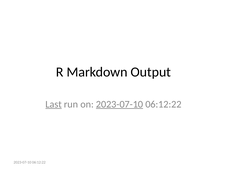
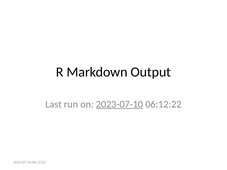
Last underline: present -> none (54, 104)
